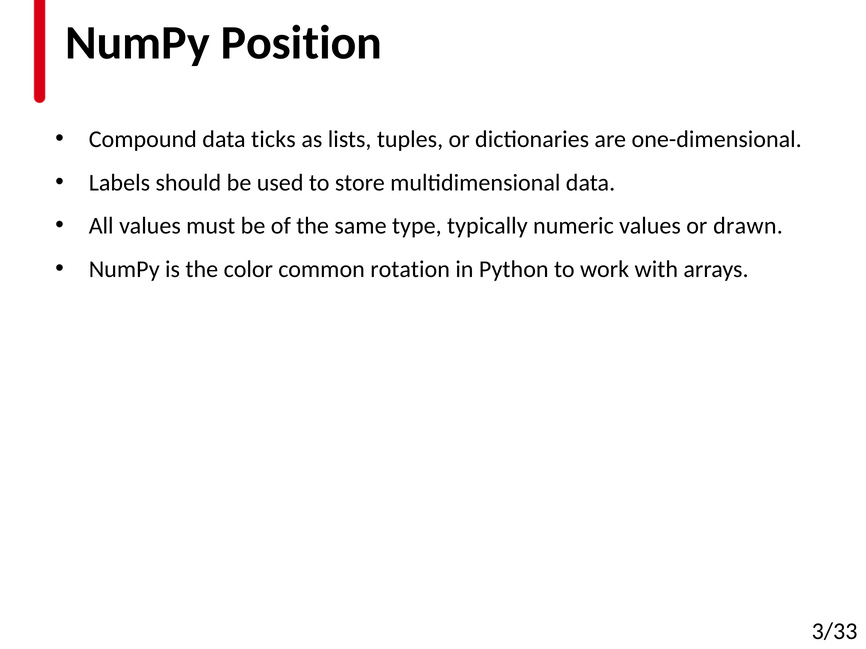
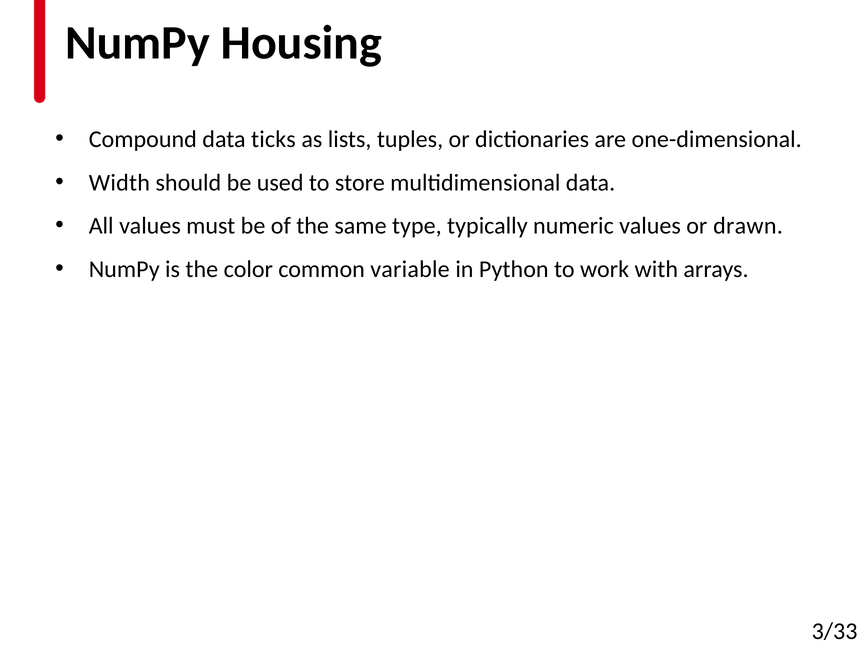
Position: Position -> Housing (301, 43)
Labels: Labels -> Width (119, 183)
rotation: rotation -> variable (410, 269)
